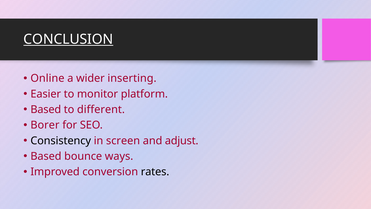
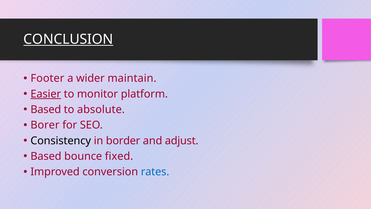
Online: Online -> Footer (47, 78)
inserting: inserting -> maintain (132, 78)
Easier underline: none -> present (46, 94)
different: different -> absolute (101, 109)
screen: screen -> border (123, 141)
ways: ways -> fixed (119, 156)
rates colour: black -> blue (155, 172)
